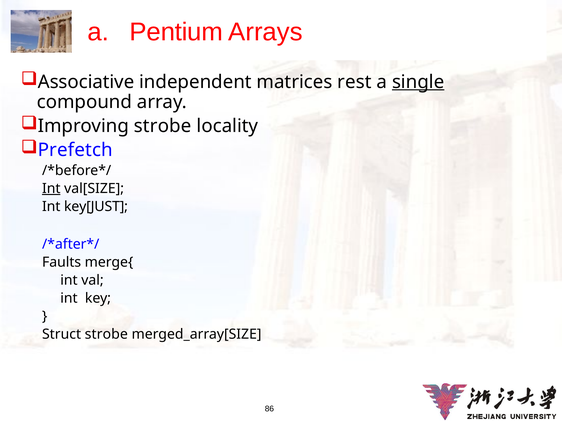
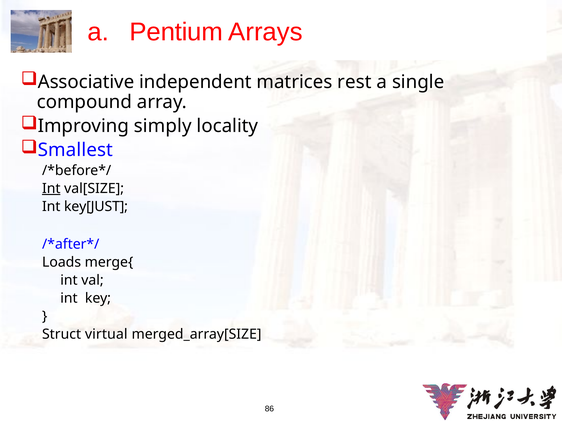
single underline: present -> none (418, 82)
Improving strobe: strobe -> simply (163, 126)
Prefetch: Prefetch -> Smallest (75, 150)
Faults: Faults -> Loads (62, 263)
Struct strobe: strobe -> virtual (106, 335)
